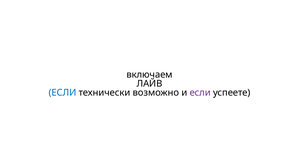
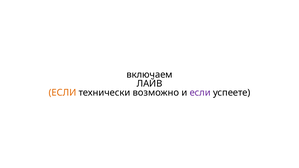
ЕСЛИ colour: blue -> orange (63, 93)
